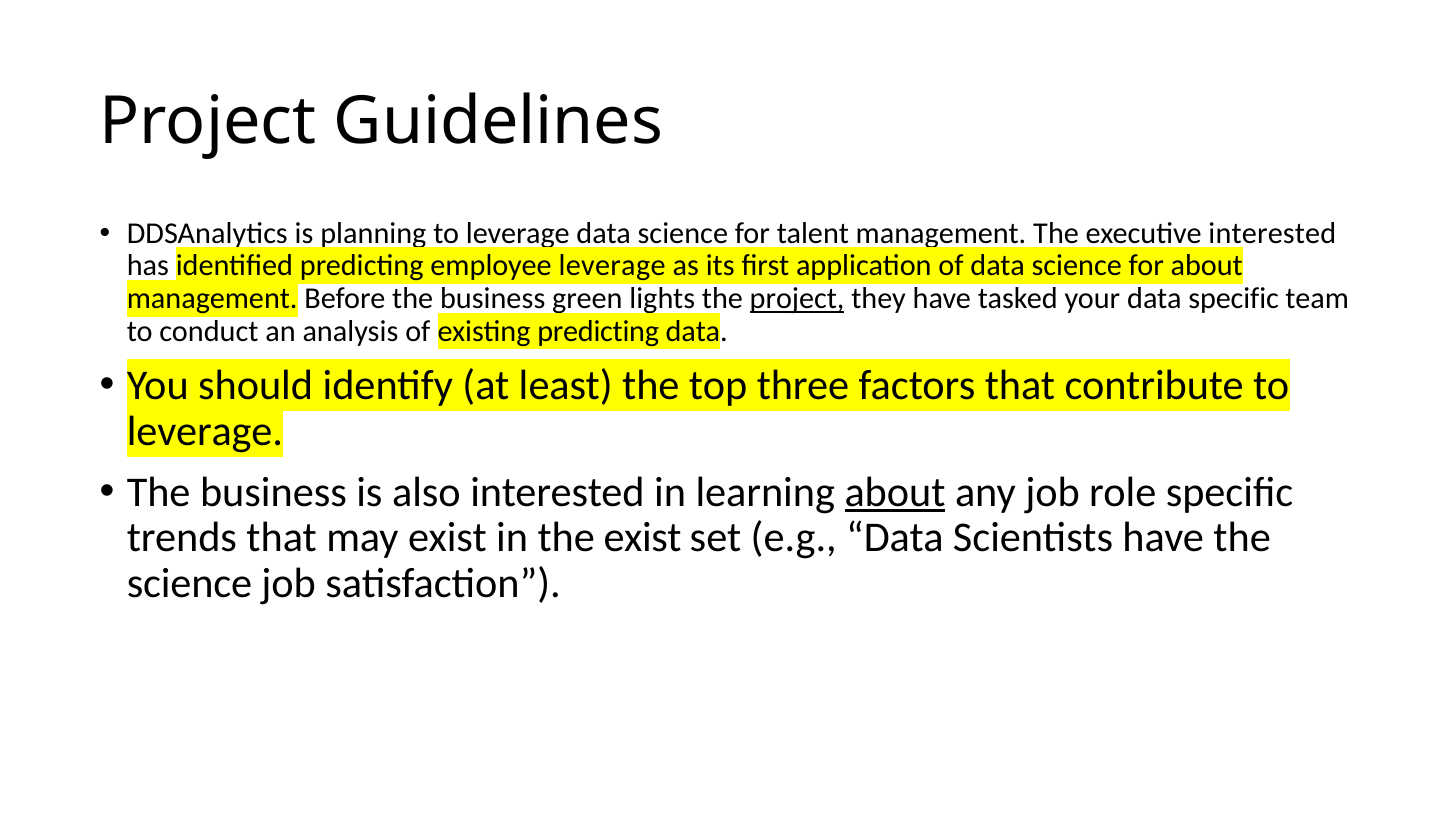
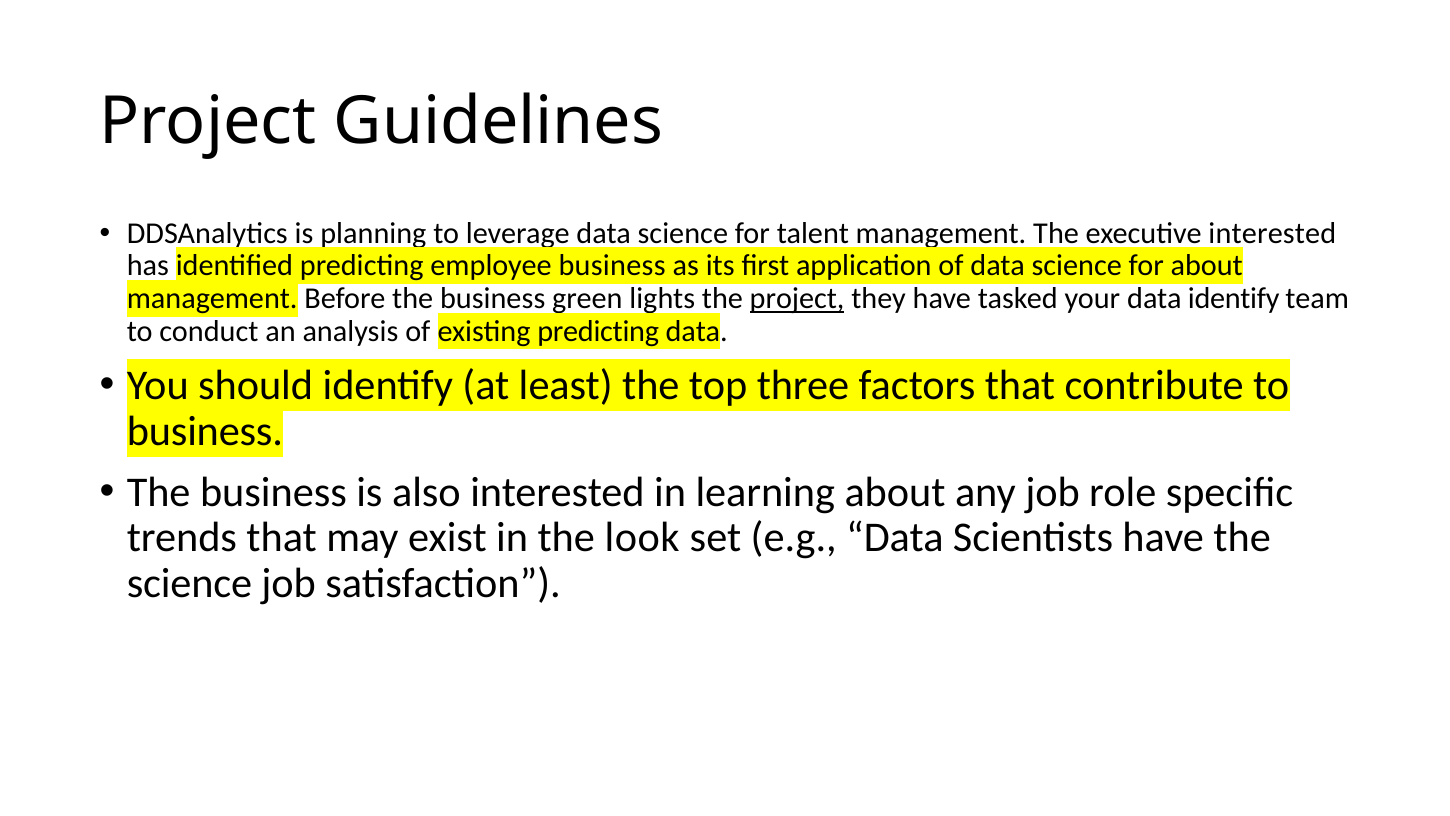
employee leverage: leverage -> business (612, 266)
data specific: specific -> identify (1234, 299)
leverage: leverage -> business (205, 431)
about underline: present -> none (895, 492)
the exist: exist -> look (642, 537)
